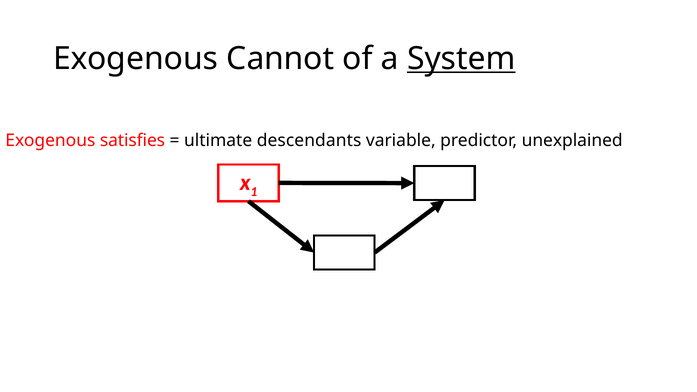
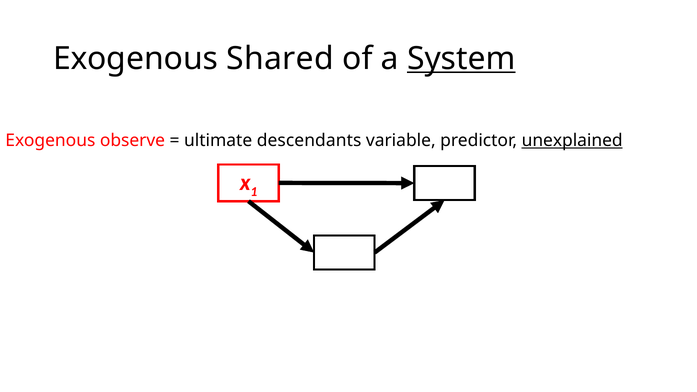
Cannot: Cannot -> Shared (280, 59)
satisfies: satisfies -> observe (132, 141)
unexplained underline: none -> present (572, 141)
